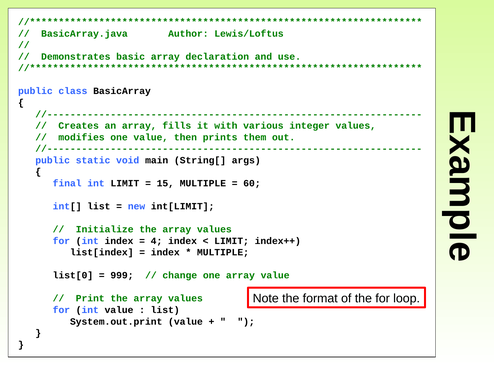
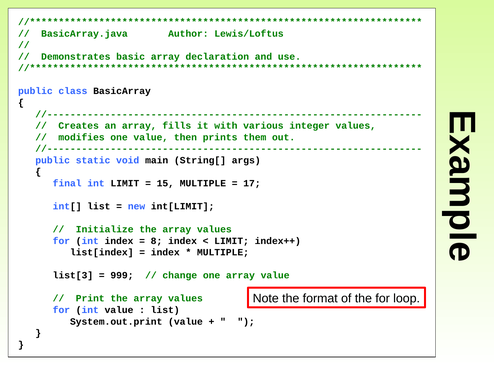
60: 60 -> 17 (252, 184)
4: 4 -> 8 (157, 241)
list[0: list[0 -> list[3 (73, 276)
